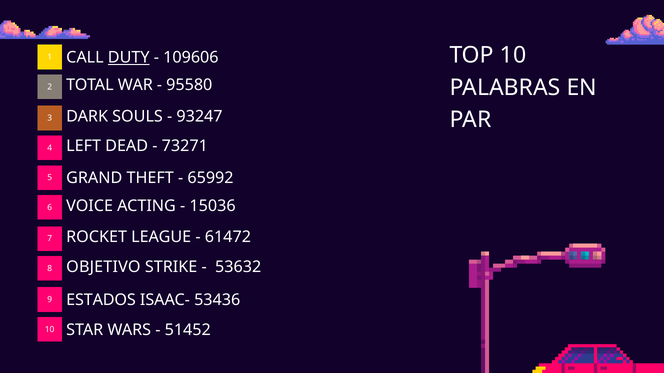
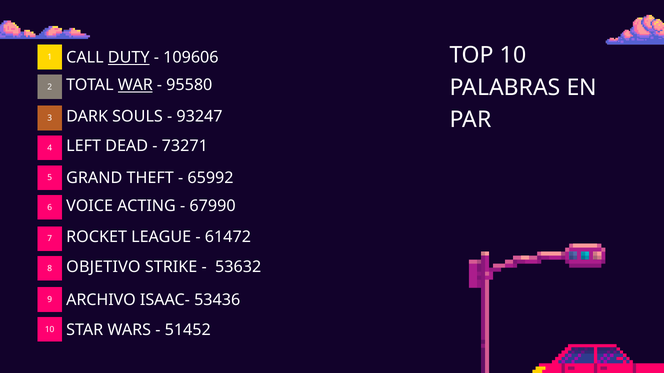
WAR underline: none -> present (135, 85)
15036: 15036 -> 67990 (213, 206)
ESTADOS: ESTADOS -> ARCHIVO (101, 301)
